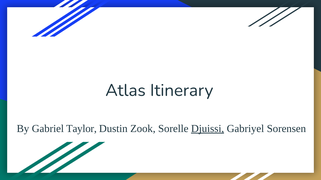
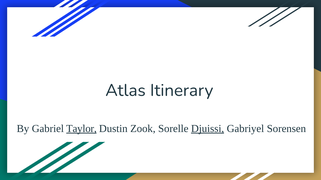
Taylor underline: none -> present (81, 129)
